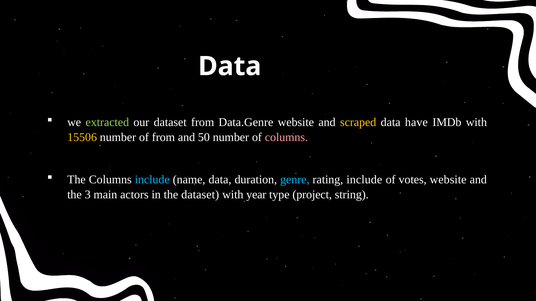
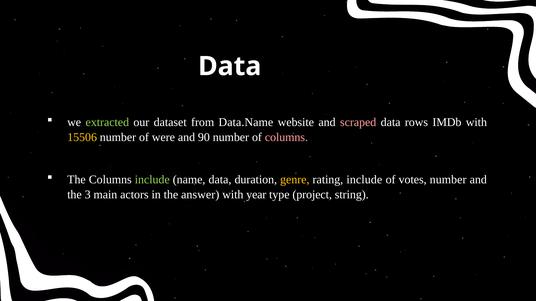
Data.Genre: Data.Genre -> Data.Name (246, 122)
scraped colour: yellow -> pink (358, 122)
have: have -> rows (416, 122)
of from: from -> were (163, 138)
50: 50 -> 90 (204, 138)
include colour: light blue -> light green (152, 180)
genre colour: light blue -> yellow (295, 180)
votes website: website -> number (448, 180)
the dataset: dataset -> answer (200, 195)
